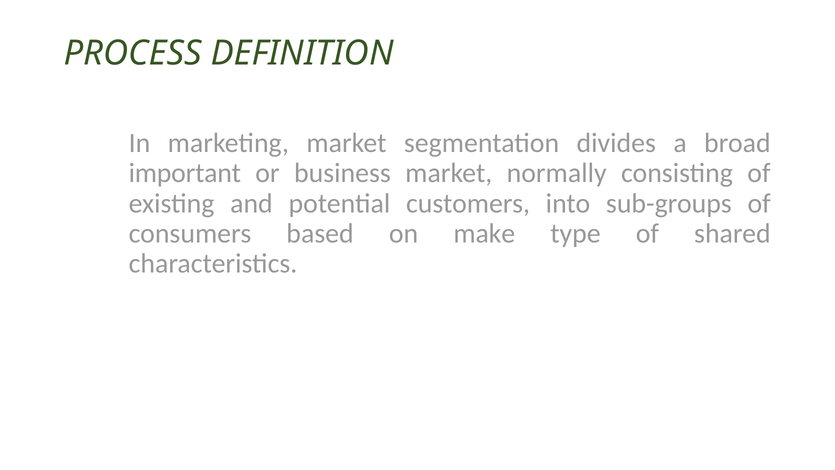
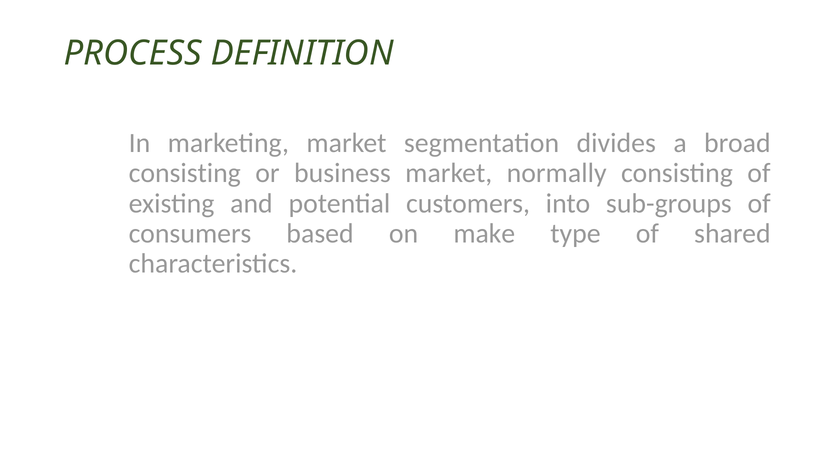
important: important -> consisting (185, 173)
